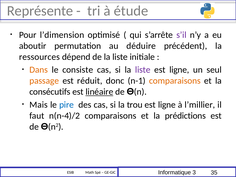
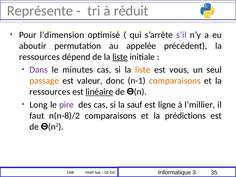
étude: étude -> réduit (131, 11)
déduire: déduire -> appelée (141, 46)
liste underline: none -> present (120, 57)
Dans colour: orange -> purple (39, 70)
consiste: consiste -> minutes (78, 70)
liste colour: purple -> orange (143, 70)
ligne: ligne -> vous (179, 70)
réduit: réduit -> valeur (90, 81)
consécutifs: consécutifs -> ressources (50, 92)
Mais: Mais -> Long (39, 105)
pire colour: blue -> purple (66, 105)
trou: trou -> sauf (135, 105)
n(n-4)/2: n(n-4)/2 -> n(n-8)/2 (65, 116)
